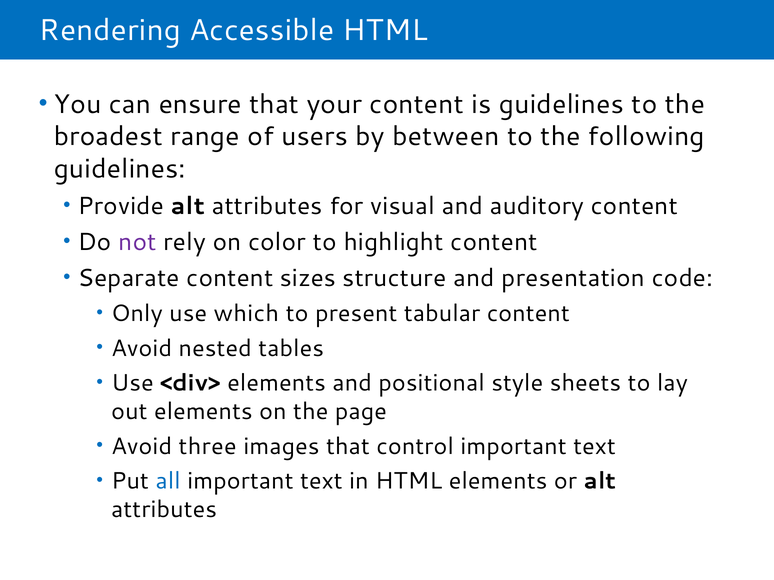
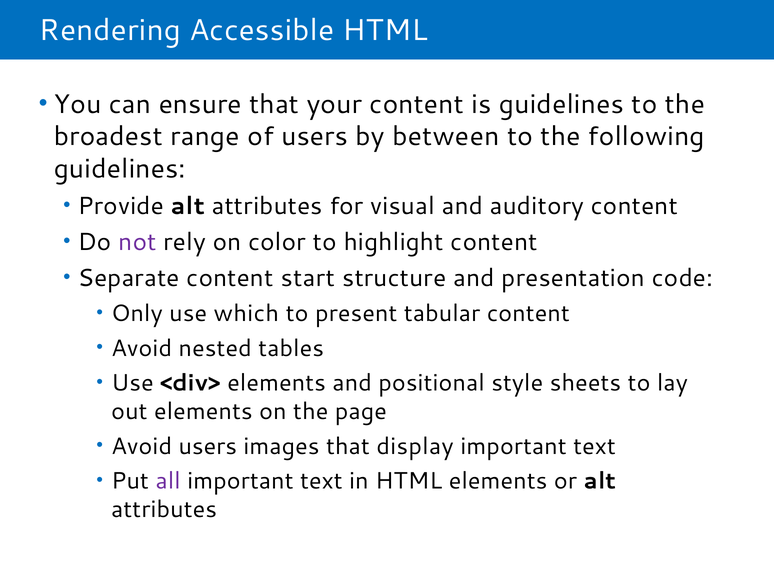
sizes: sizes -> start (308, 278)
Avoid three: three -> users (208, 447)
control: control -> display (415, 447)
all colour: blue -> purple (168, 481)
